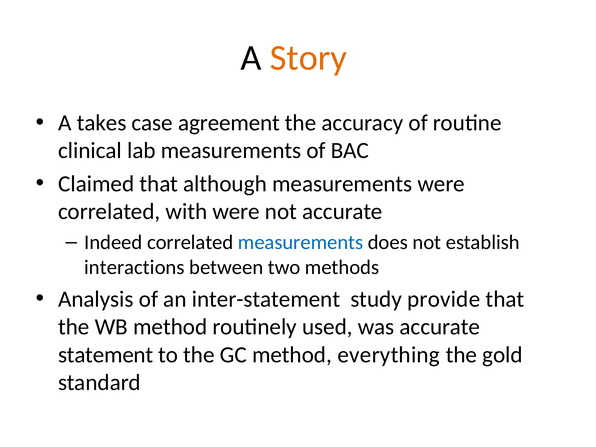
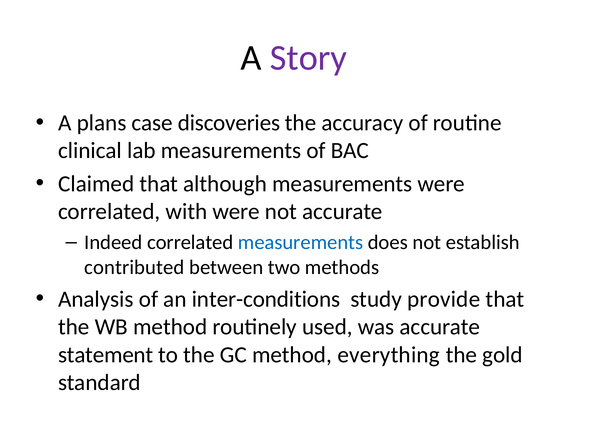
Story colour: orange -> purple (308, 58)
takes: takes -> plans (102, 123)
agreement: agreement -> discoveries (229, 123)
interactions: interactions -> contributed (134, 267)
inter-statement: inter-statement -> inter-conditions (266, 299)
